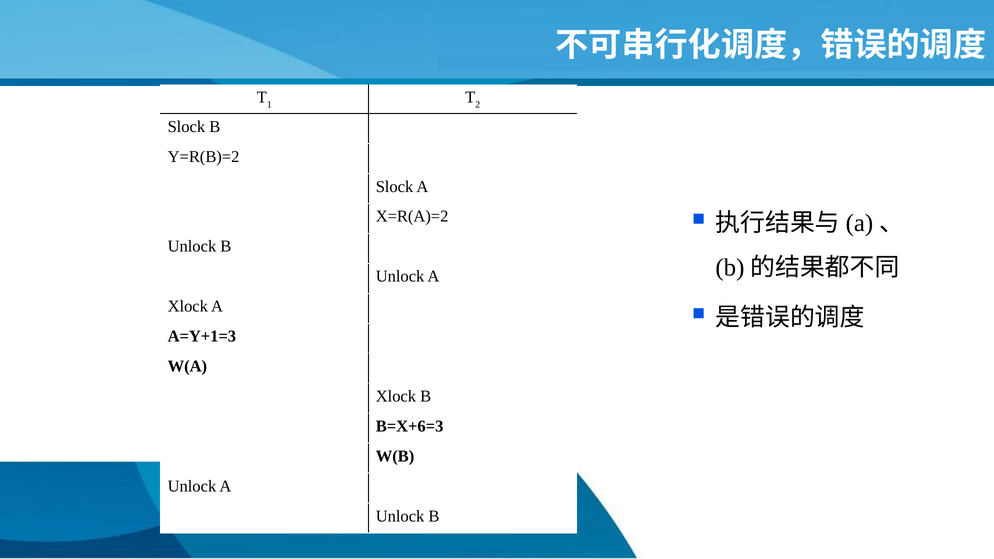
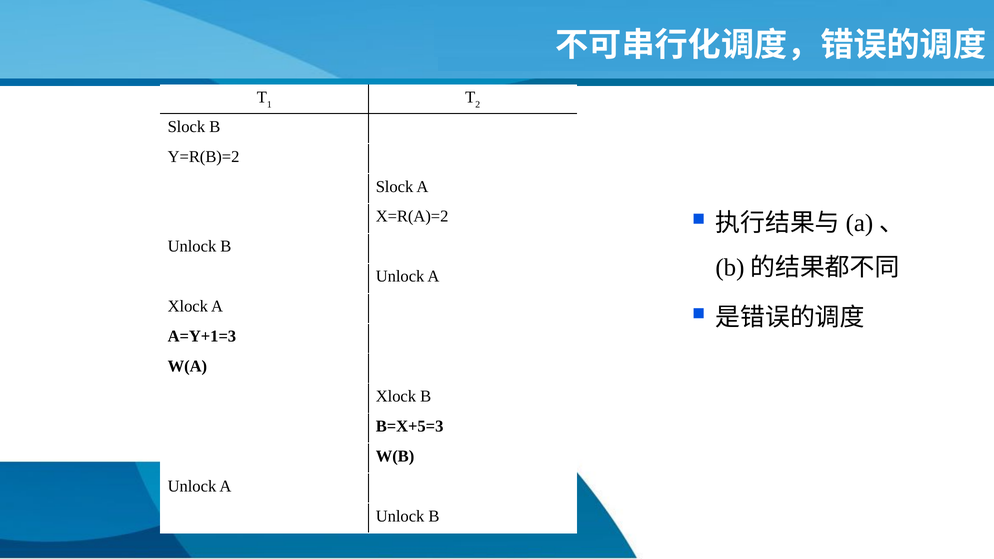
B=X+6=3: B=X+6=3 -> B=X+5=3 (410, 426)
